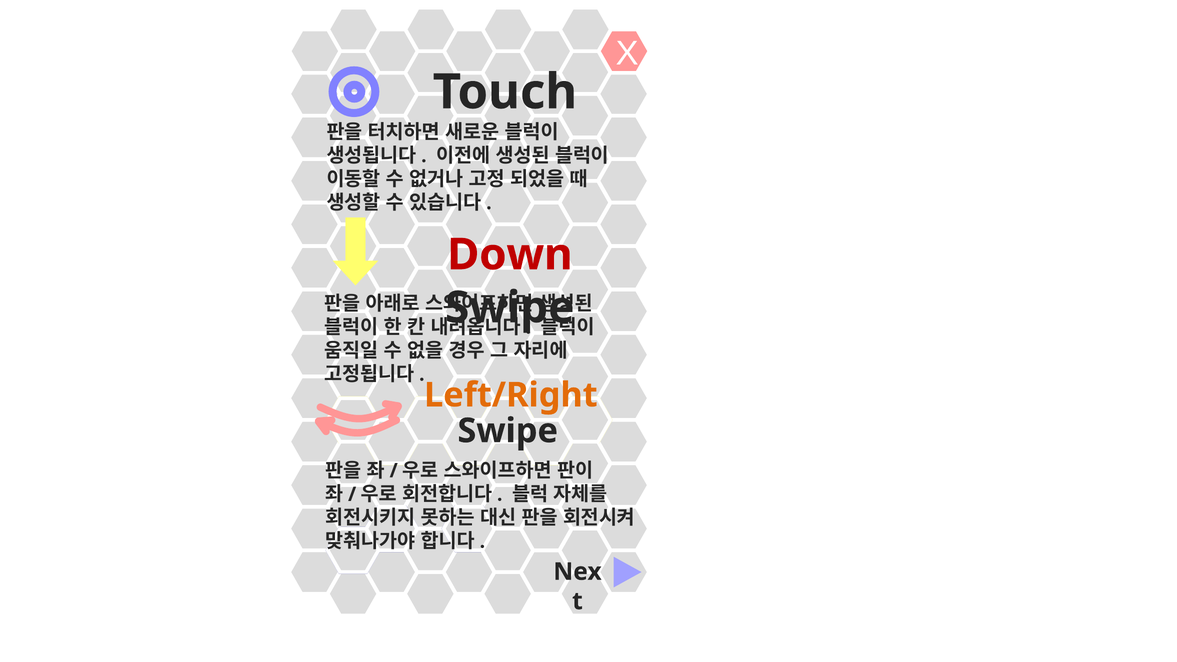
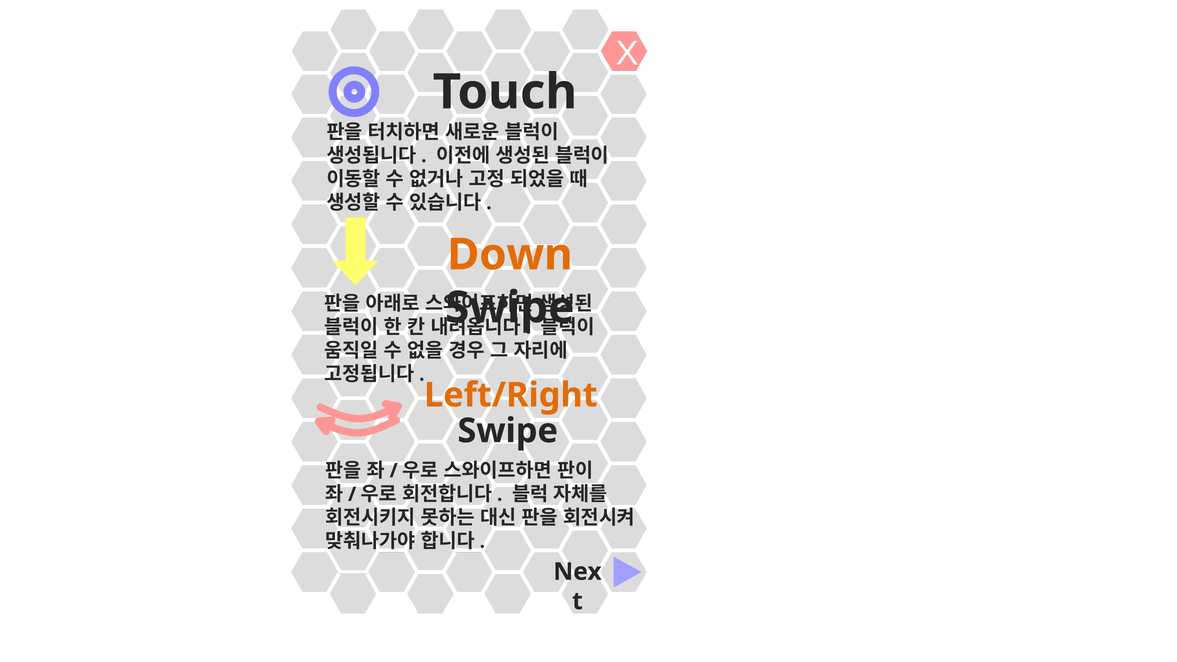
Down colour: red -> orange (510, 255)
